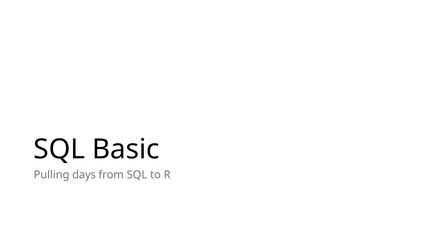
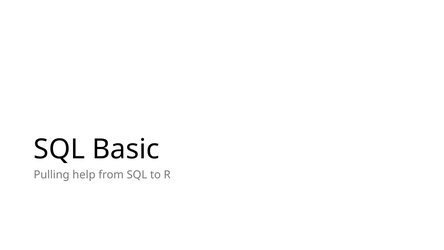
days: days -> help (84, 175)
